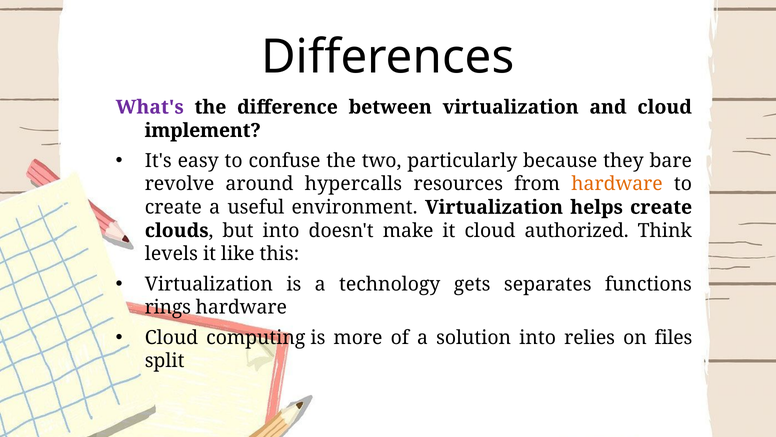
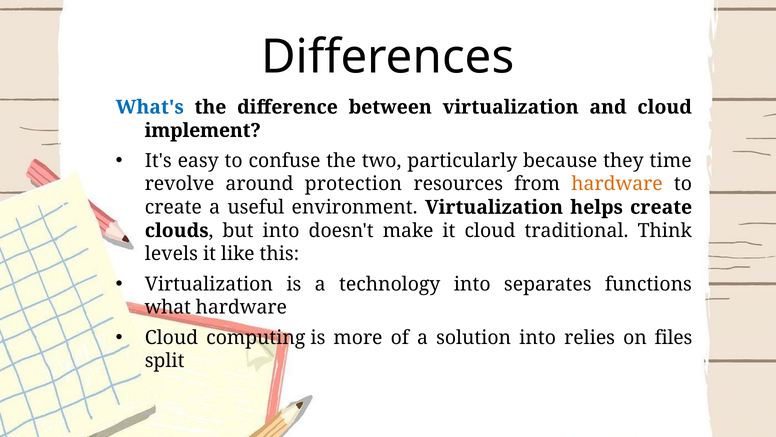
What's colour: purple -> blue (150, 107)
bare: bare -> time (671, 161)
hypercalls: hypercalls -> protection (353, 184)
authorized: authorized -> traditional (576, 230)
technology gets: gets -> into (472, 284)
rings: rings -> what (168, 307)
